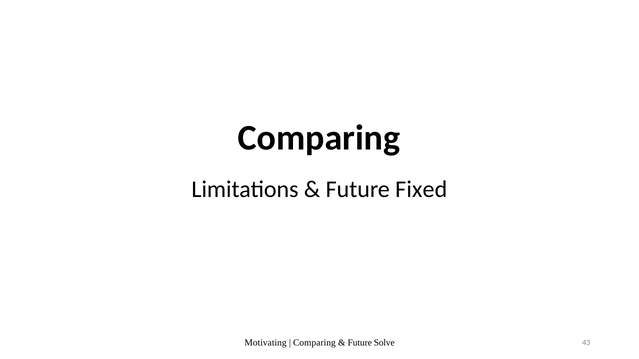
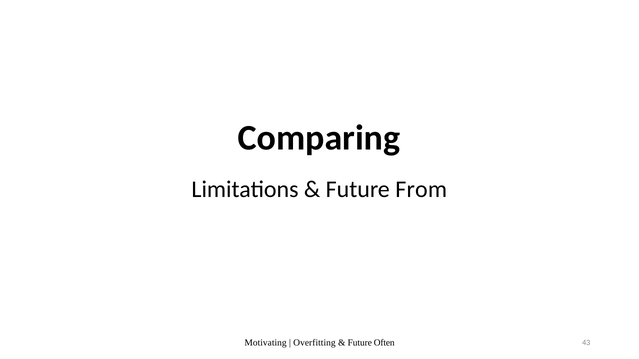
Fixed: Fixed -> From (421, 190)
Comparing: Comparing -> Overfitting (314, 343)
Solve: Solve -> Often (384, 343)
